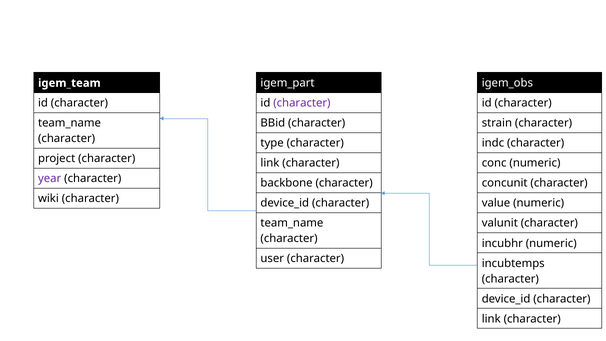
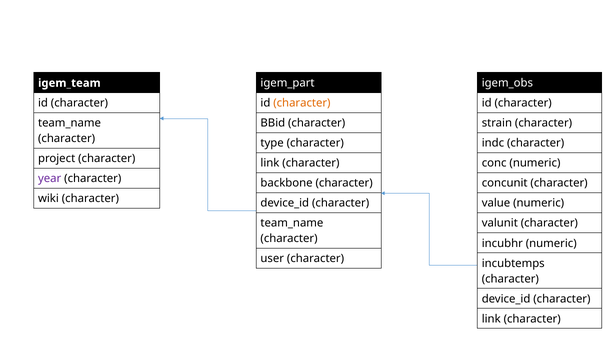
character colour: purple -> orange (302, 103)
